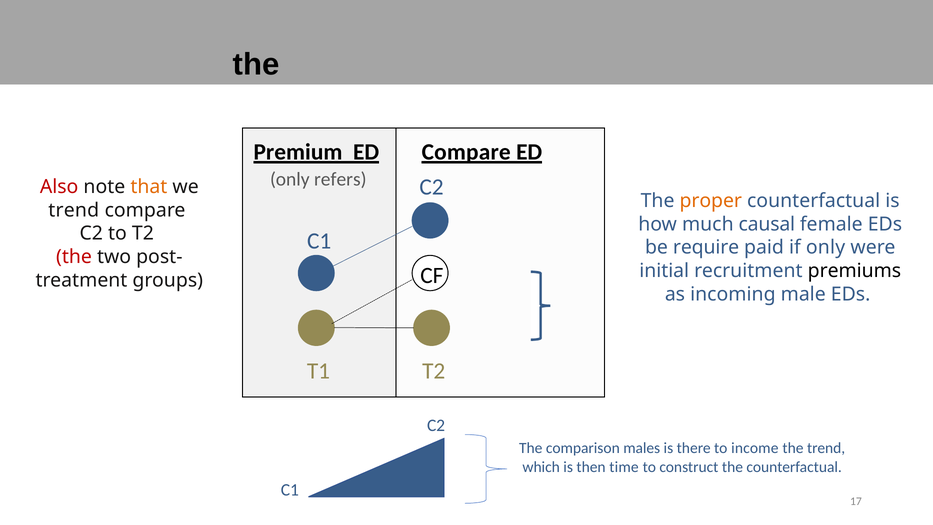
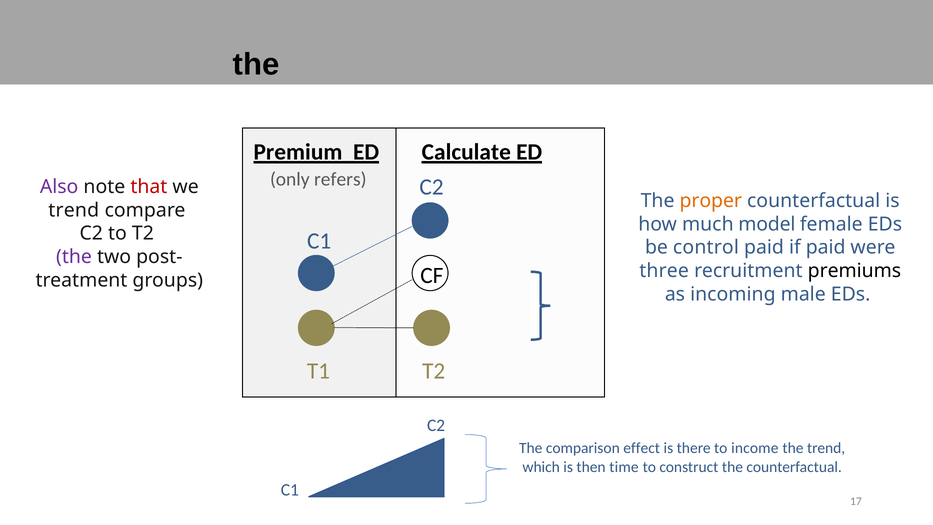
Compare: Compare -> Calculate (466, 152)
Also colour: red -> purple (59, 187)
that colour: orange -> red (149, 187)
causal: causal -> model (767, 224)
require: require -> control (706, 247)
if only: only -> paid (826, 247)
the colour: red -> purple (74, 257)
initial: initial -> three (664, 271)
males: males -> effect (642, 448)
